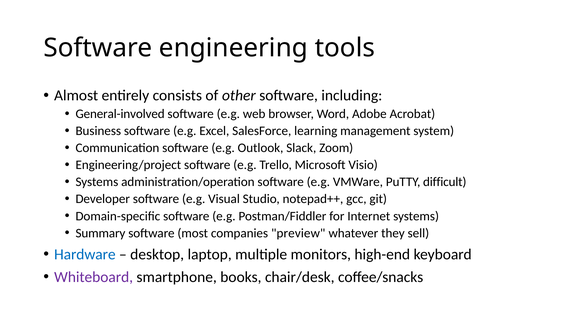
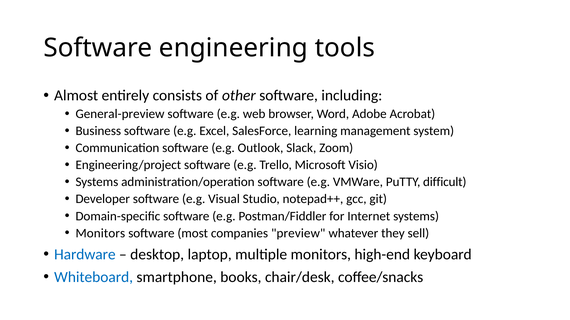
General-involved: General-involved -> General-preview (120, 114)
Summary: Summary -> Monitors (100, 234)
Whiteboard colour: purple -> blue (94, 277)
